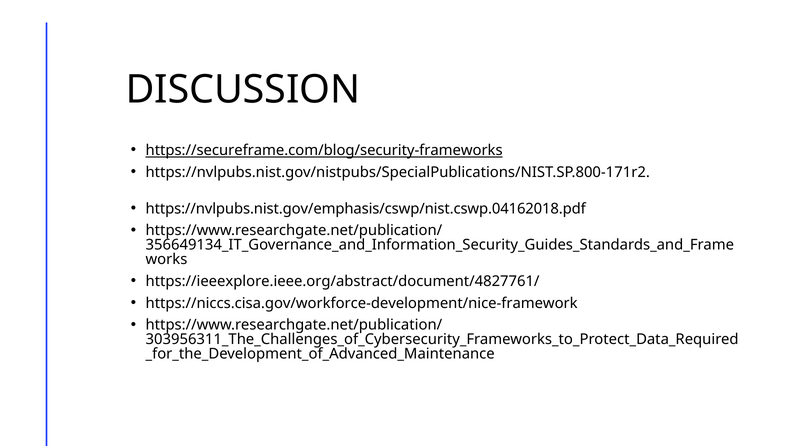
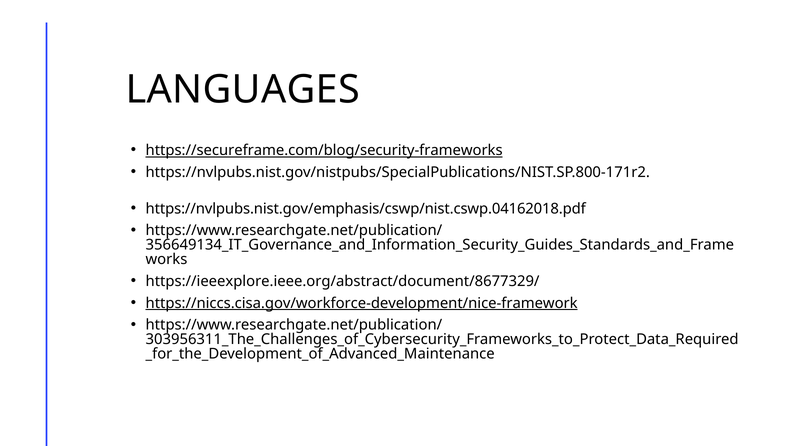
DISCUSSION: DISCUSSION -> LANGUAGES (243, 89)
https://ieeexplore.ieee.org/abstract/document/4827761/: https://ieeexplore.ieee.org/abstract/document/4827761/ -> https://ieeexplore.ieee.org/abstract/document/8677329/ (343, 281)
https://niccs.cisa.gov/workforce-development/nice-framework underline: none -> present (362, 303)
